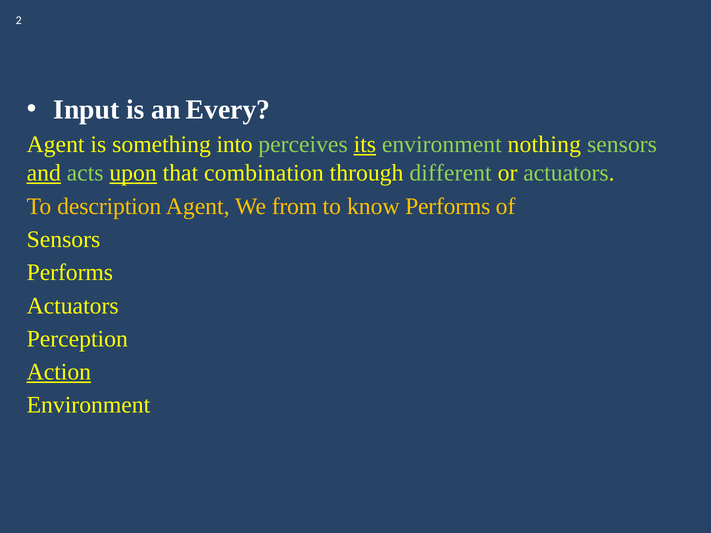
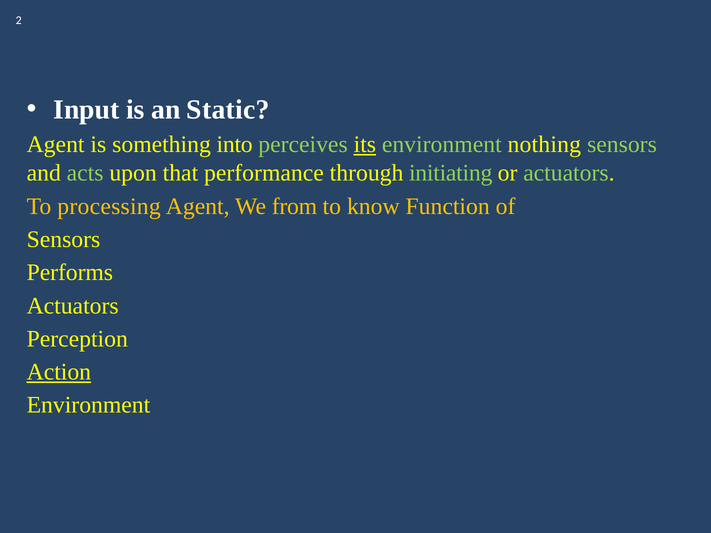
Every: Every -> Static (228, 109)
and underline: present -> none (44, 173)
upon underline: present -> none (133, 173)
combination: combination -> performance (264, 173)
different: different -> initiating (451, 173)
description: description -> processing (109, 206)
know Performs: Performs -> Function (448, 206)
